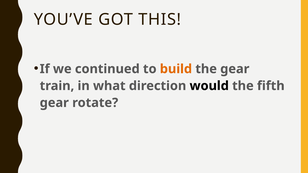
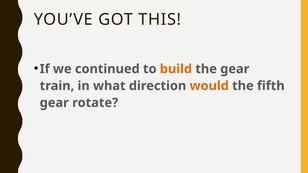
would colour: black -> orange (209, 86)
